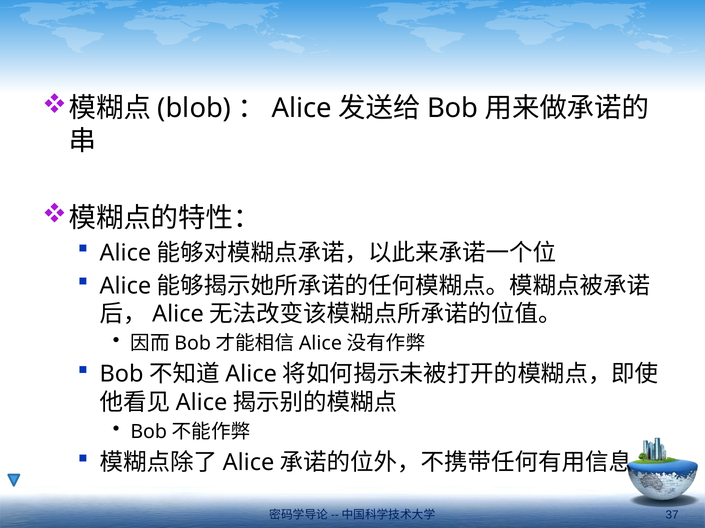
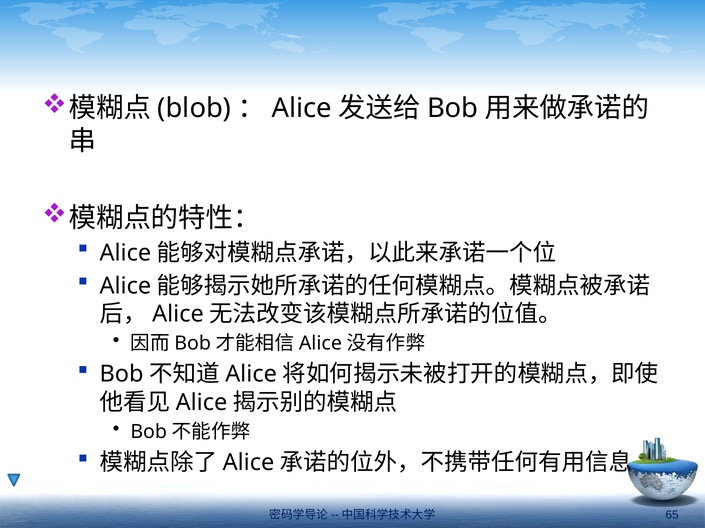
37: 37 -> 65 (672, 515)
